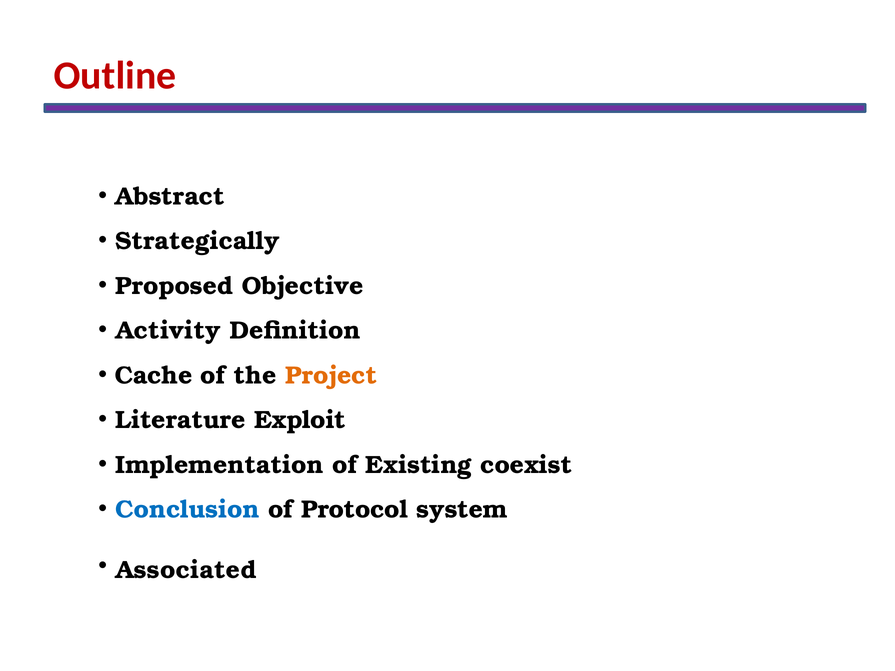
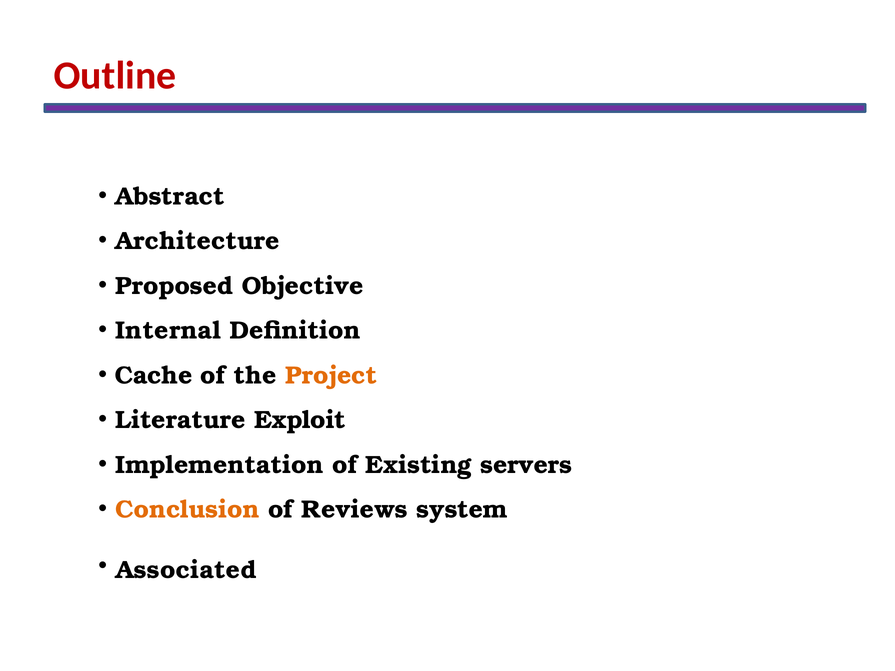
Strategically: Strategically -> Architecture (198, 241)
Activity: Activity -> Internal (168, 331)
coexist: coexist -> servers (526, 465)
Conclusion colour: blue -> orange (187, 510)
Protocol: Protocol -> Reviews (355, 510)
